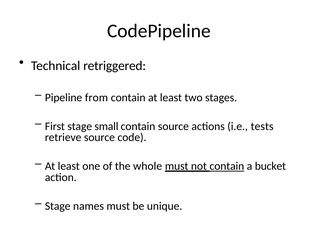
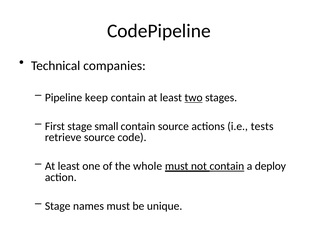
retriggered: retriggered -> companies (114, 66)
from: from -> keep (96, 97)
two underline: none -> present (194, 97)
bucket: bucket -> deploy (270, 166)
